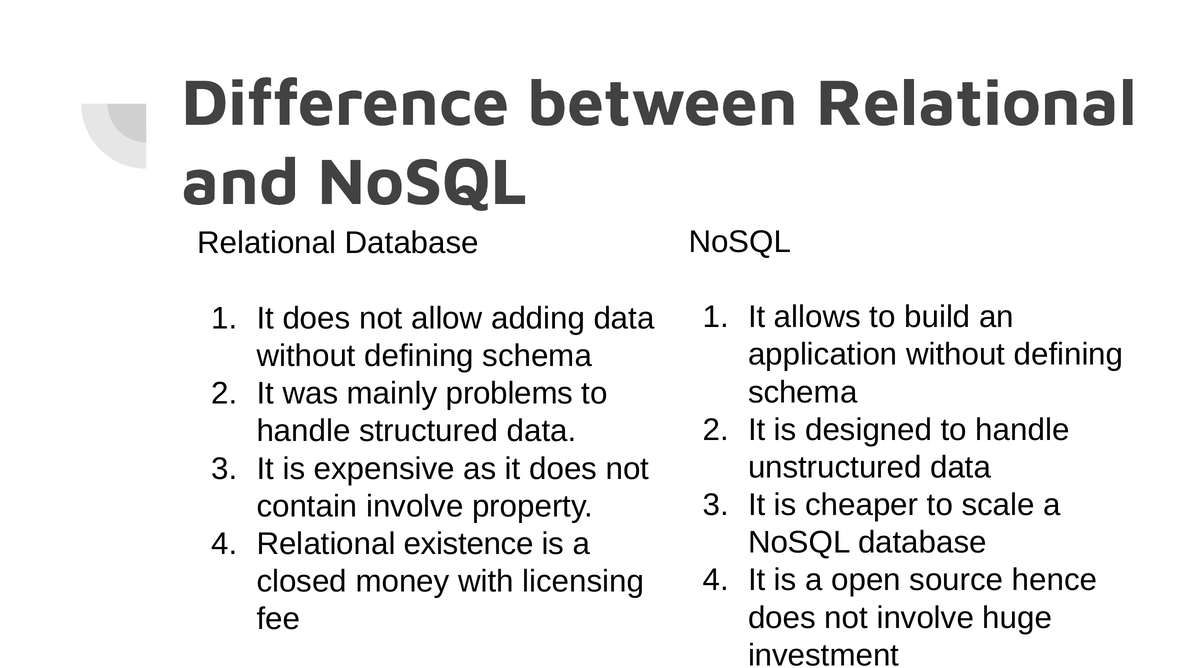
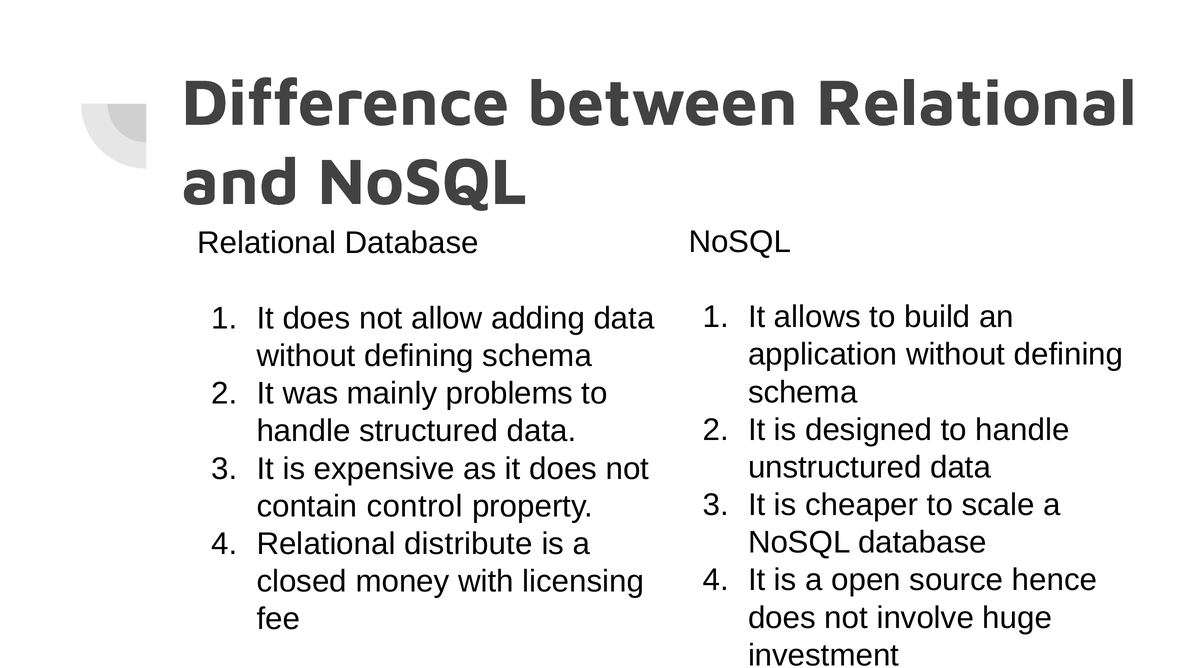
contain involve: involve -> control (415, 506)
existence: existence -> distribute (468, 544)
